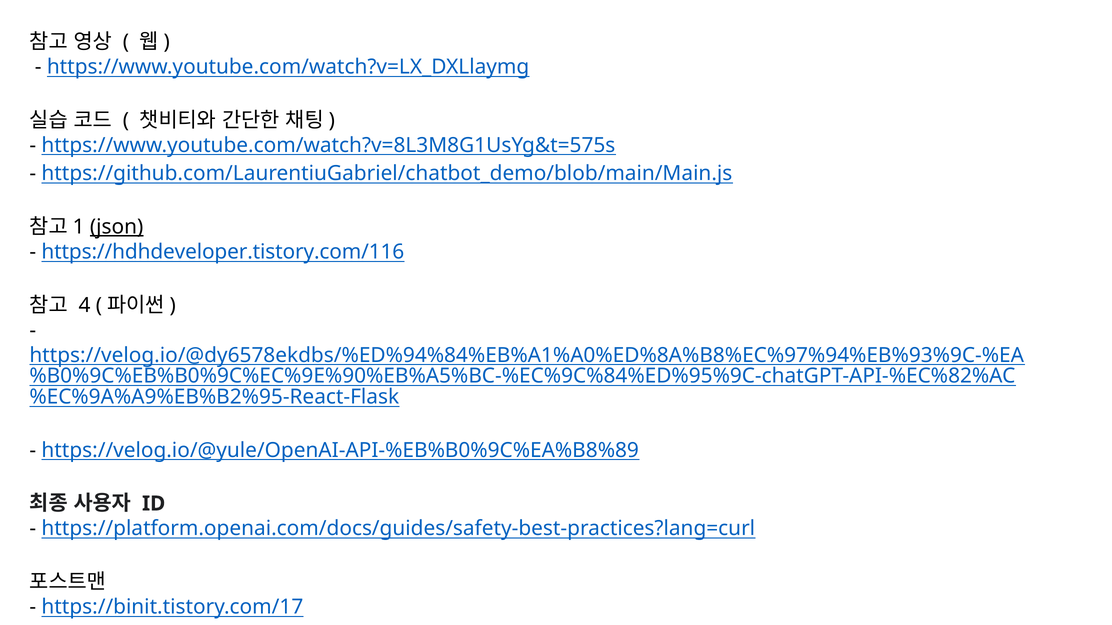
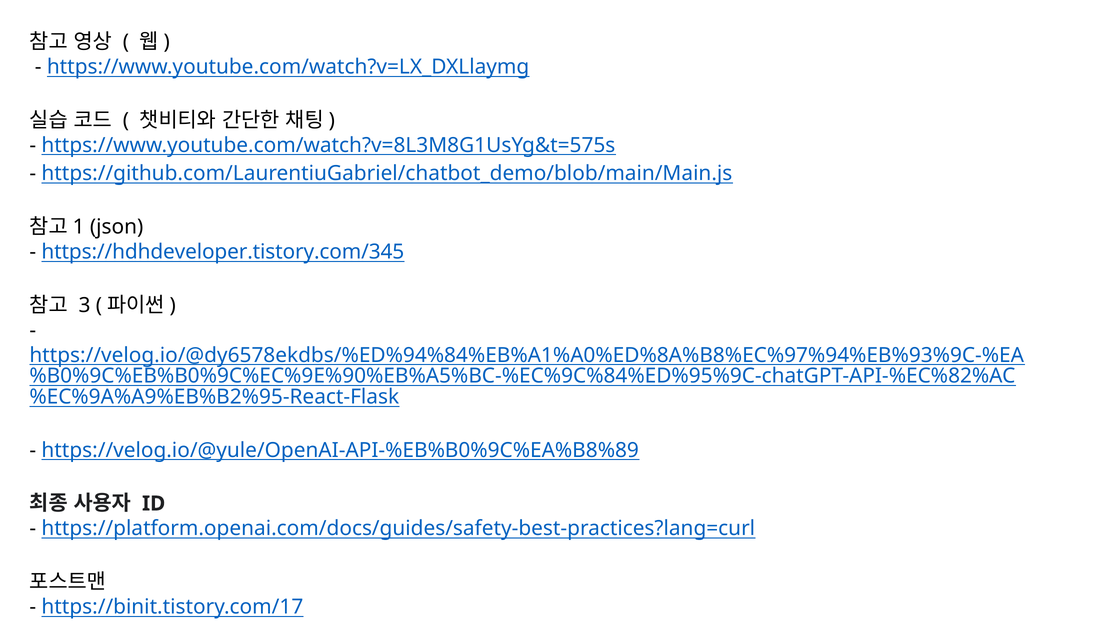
json underline: present -> none (117, 227)
https://hdhdeveloper.tistory.com/116: https://hdhdeveloper.tistory.com/116 -> https://hdhdeveloper.tistory.com/345 (223, 252)
4: 4 -> 3 (85, 305)
